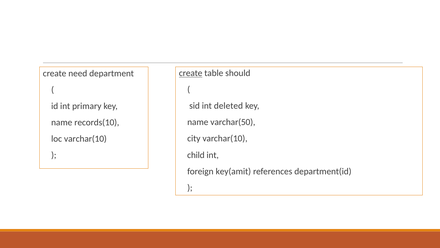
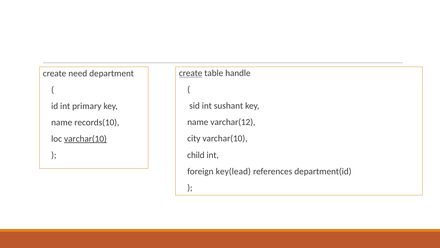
should: should -> handle (238, 73)
deleted: deleted -> sushant (228, 106)
varchar(50: varchar(50 -> varchar(12 (233, 122)
varchar(10 underline: none -> present (85, 138)
key(amit: key(amit -> key(lead (233, 171)
